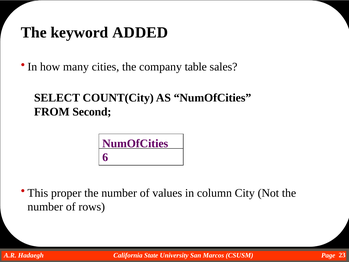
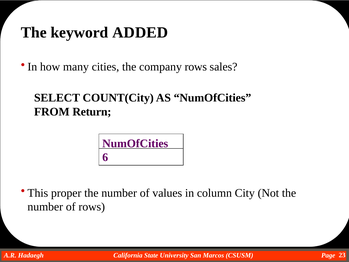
company table: table -> rows (196, 67)
Second: Second -> Return (92, 112)
